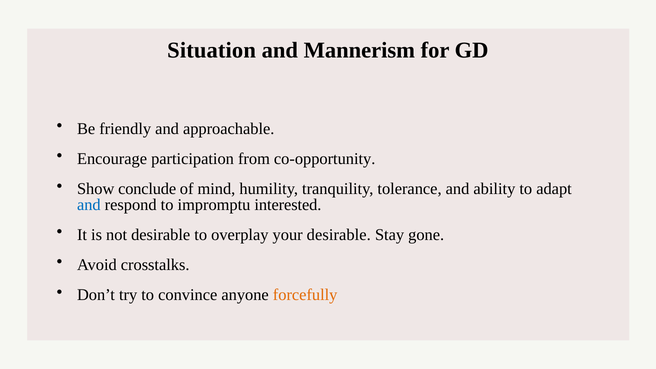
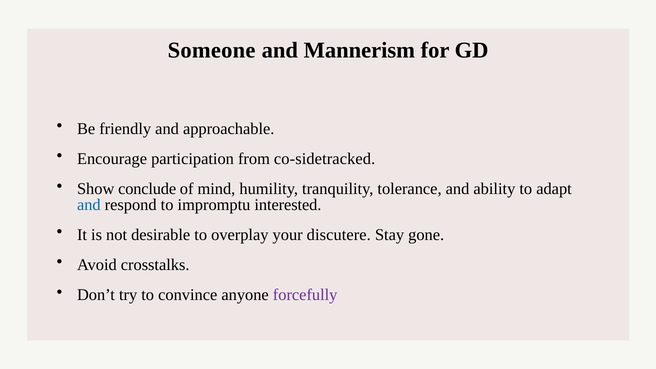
Situation: Situation -> Someone (212, 50)
co-opportunity: co-opportunity -> co-sidetracked (325, 159)
your desirable: desirable -> discutere (339, 235)
forcefully colour: orange -> purple (305, 295)
